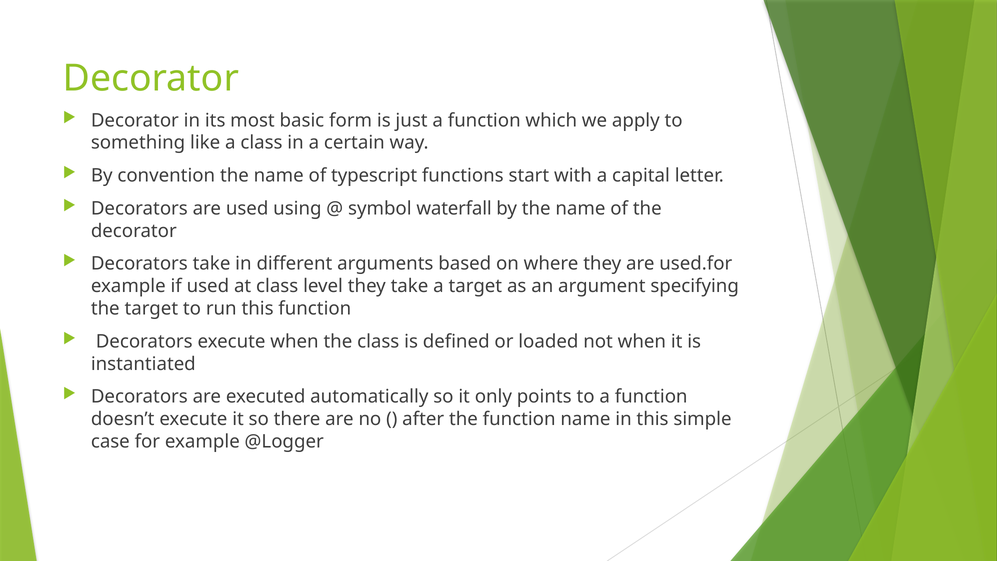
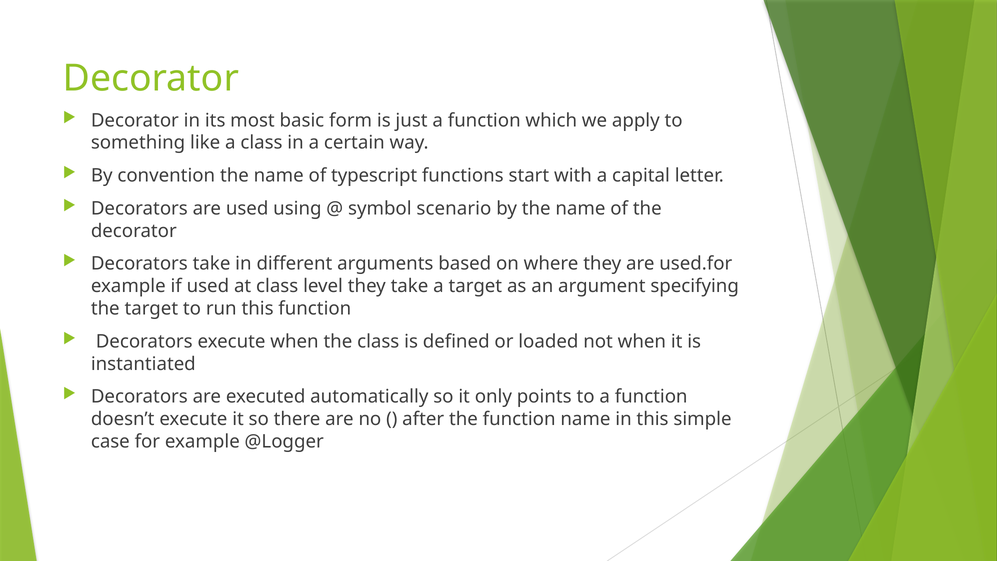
waterfall: waterfall -> scenario (454, 208)
